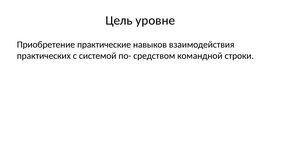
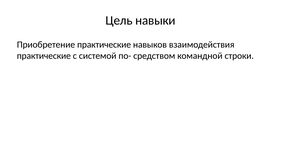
уровне: уровне -> навыки (155, 20)
практических: практических -> практические (44, 56)
